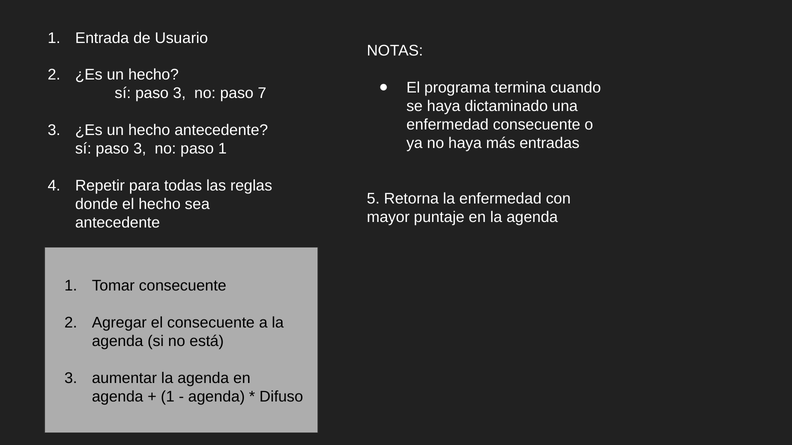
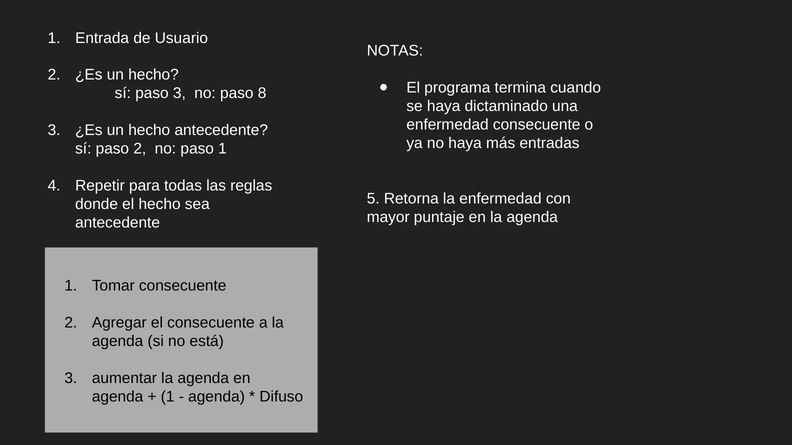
7: 7 -> 8 (262, 93)
3: 3 -> 2 (140, 149)
